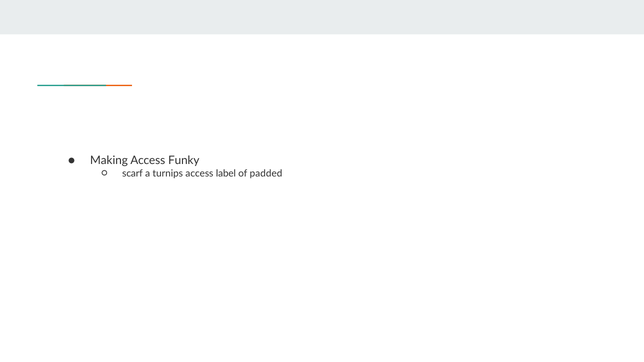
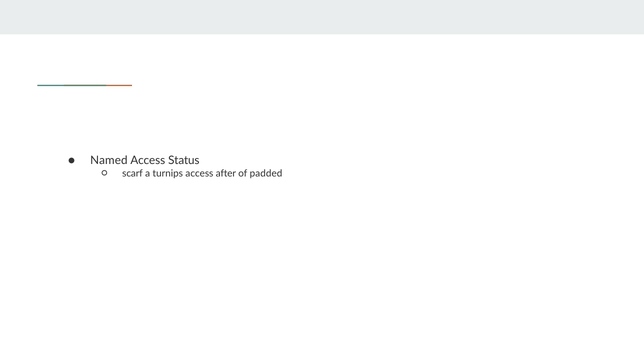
Making: Making -> Named (109, 161)
Funky: Funky -> Status (184, 161)
label: label -> after (226, 173)
